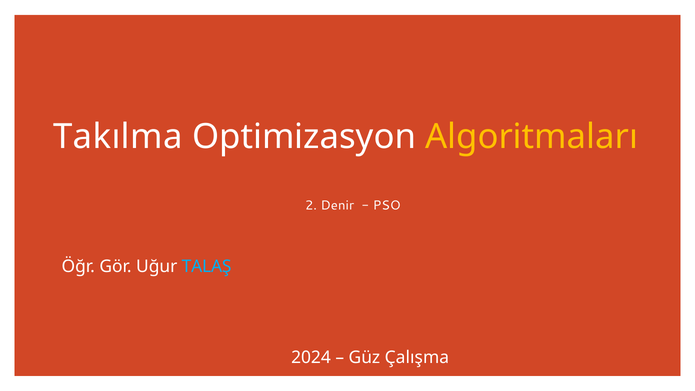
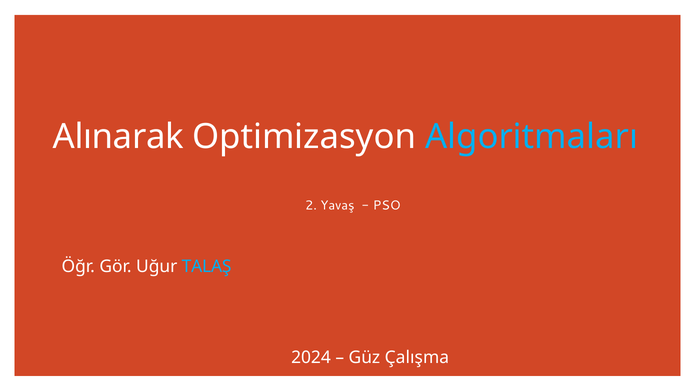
Takılma: Takılma -> Alınarak (118, 137)
Algoritmaları colour: yellow -> light blue (532, 137)
Denir: Denir -> Yavaş (337, 206)
